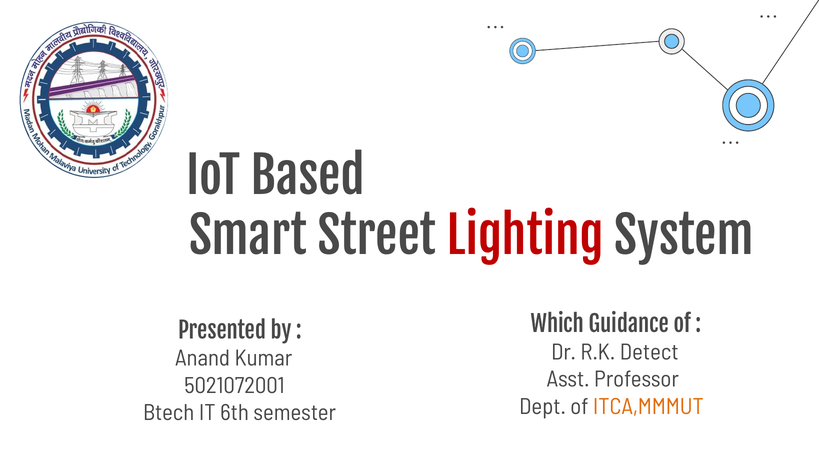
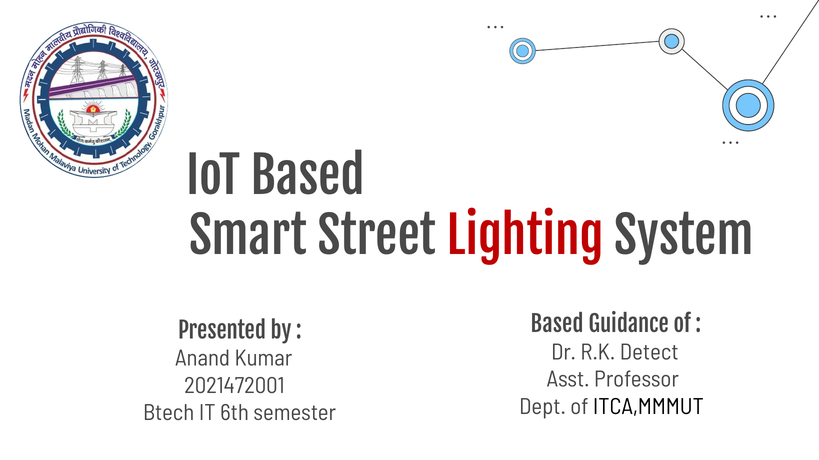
Which: Which -> Based (557, 325)
5021072001: 5021072001 -> 2021472001 (234, 386)
ITCA,MMMUT colour: orange -> black (648, 407)
